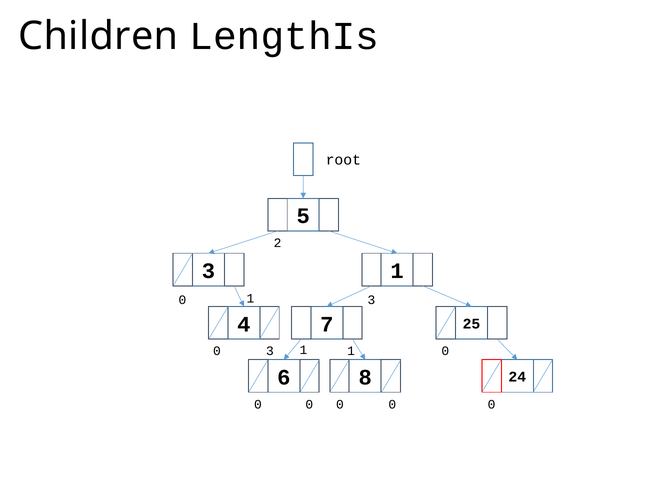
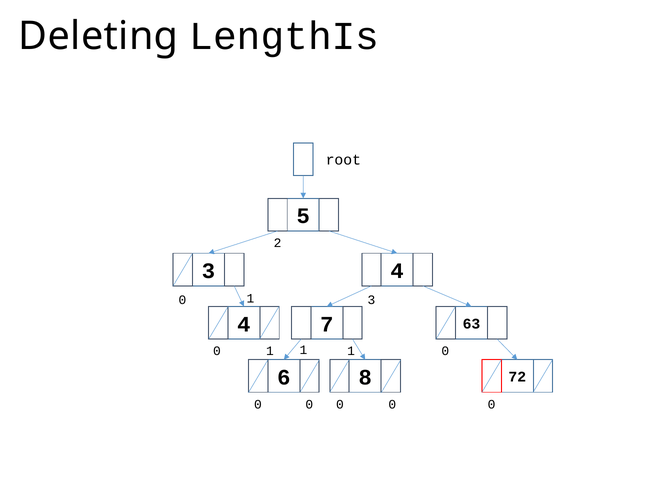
Children: Children -> Deleting (98, 36)
1: 1 -> 4 (397, 271)
25: 25 -> 63 (471, 324)
3: 3 -> 1 (270, 351)
24: 24 -> 72 (517, 377)
